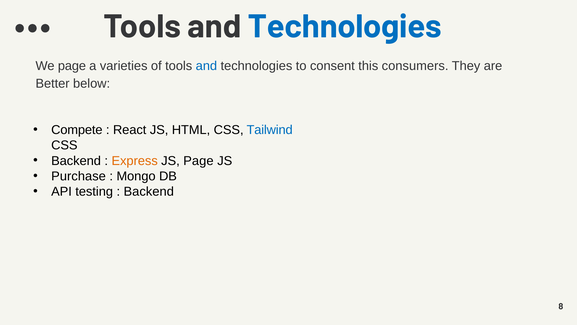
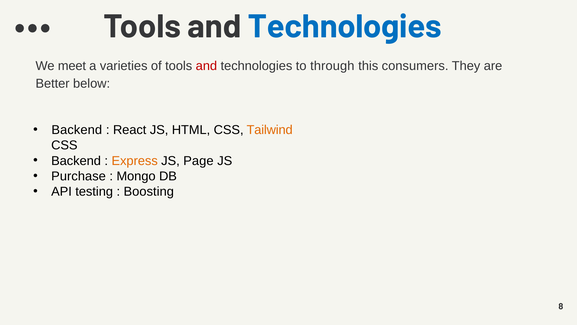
We page: page -> meet (72, 66)
and colour: blue -> red (206, 66)
consent: consent -> through (332, 66)
Compete: Compete -> Backend (77, 130)
Tailwind colour: blue -> orange (270, 130)
Backend: Backend -> Boosting (149, 191)
